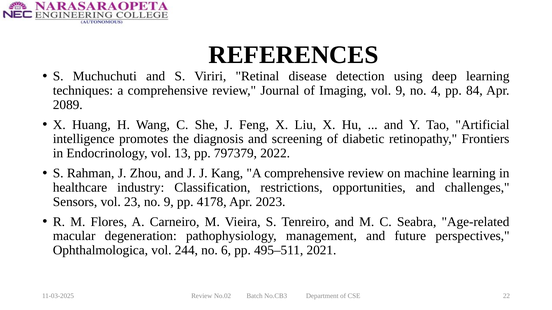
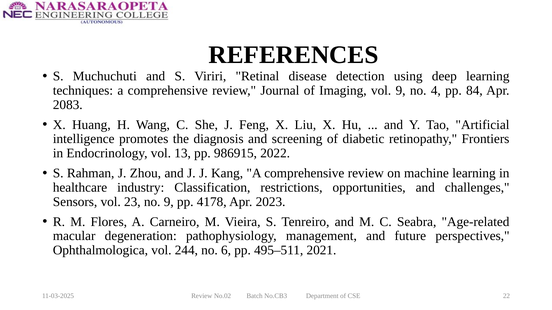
2089: 2089 -> 2083 (68, 105)
797379: 797379 -> 986915 (235, 153)
